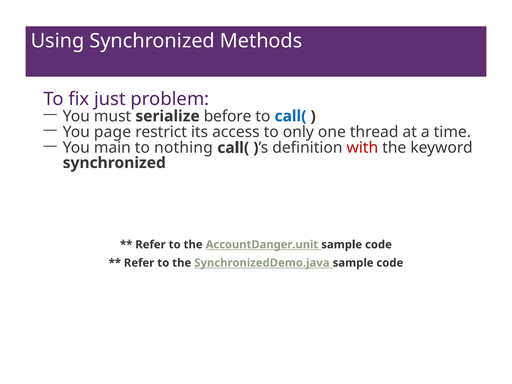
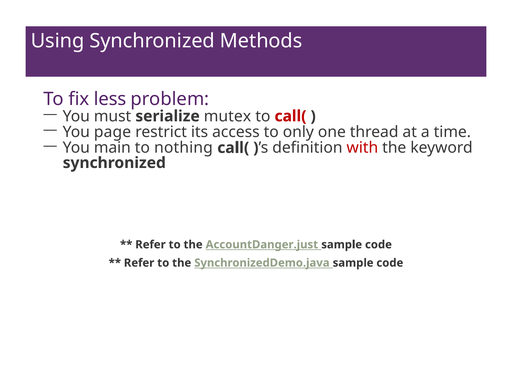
just: just -> less (110, 99)
before: before -> mutex (227, 116)
call( colour: blue -> red (291, 116)
AccountDanger.unit: AccountDanger.unit -> AccountDanger.just (262, 245)
